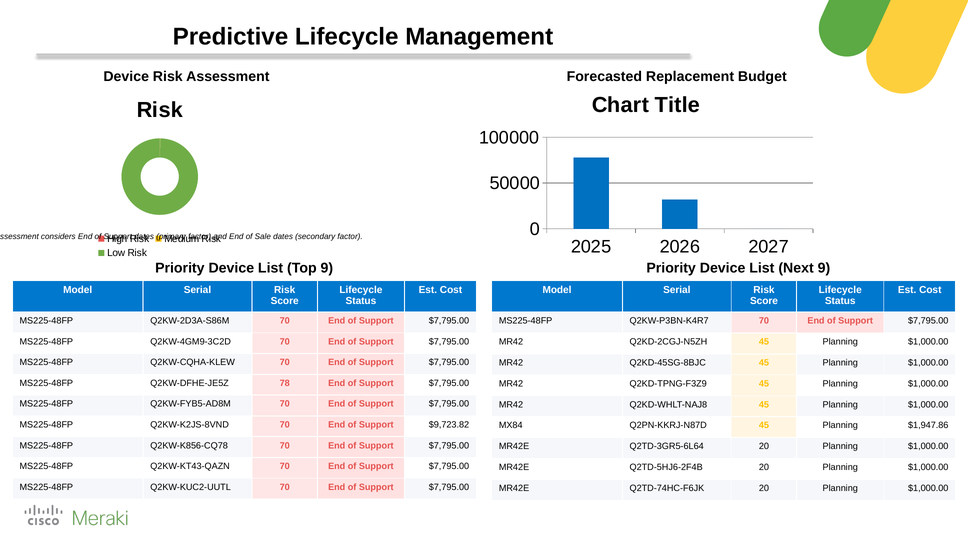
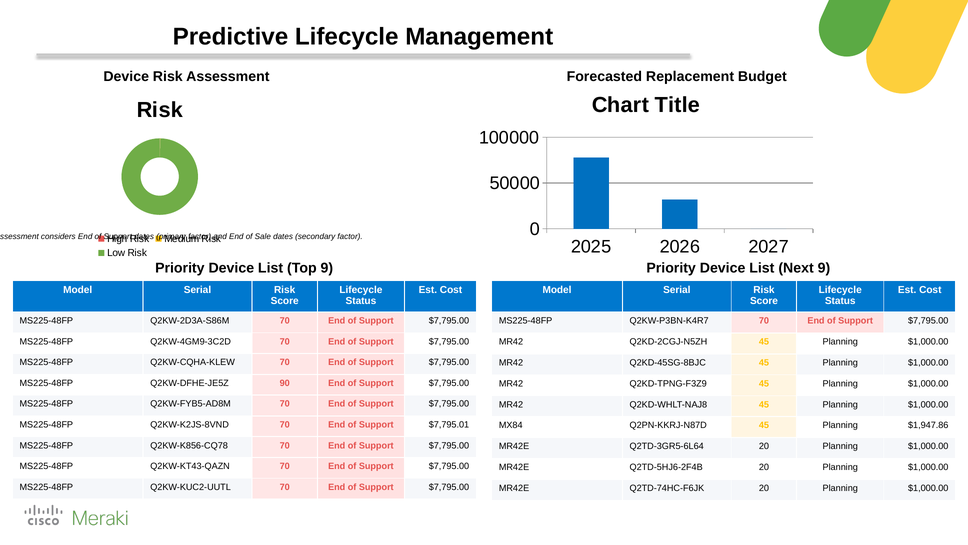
78: 78 -> 90 (285, 383)
$9,723.82: $9,723.82 -> $7,795.01 (449, 424)
